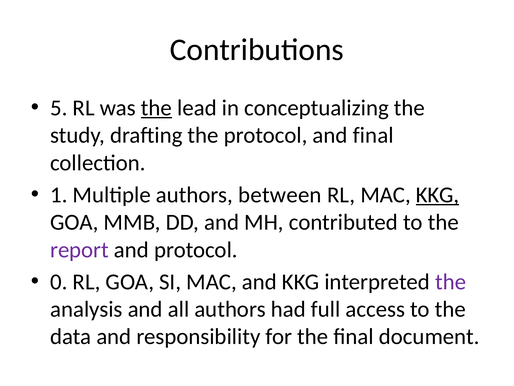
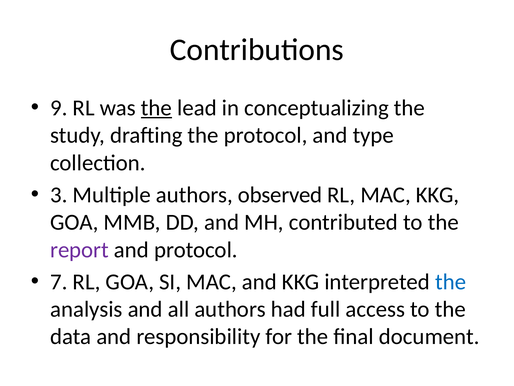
5: 5 -> 9 (59, 108)
and final: final -> type (373, 135)
1: 1 -> 3 (59, 195)
between: between -> observed (280, 195)
KKG underline: present -> none (437, 195)
0: 0 -> 7 (59, 281)
the colour: purple -> blue (451, 281)
